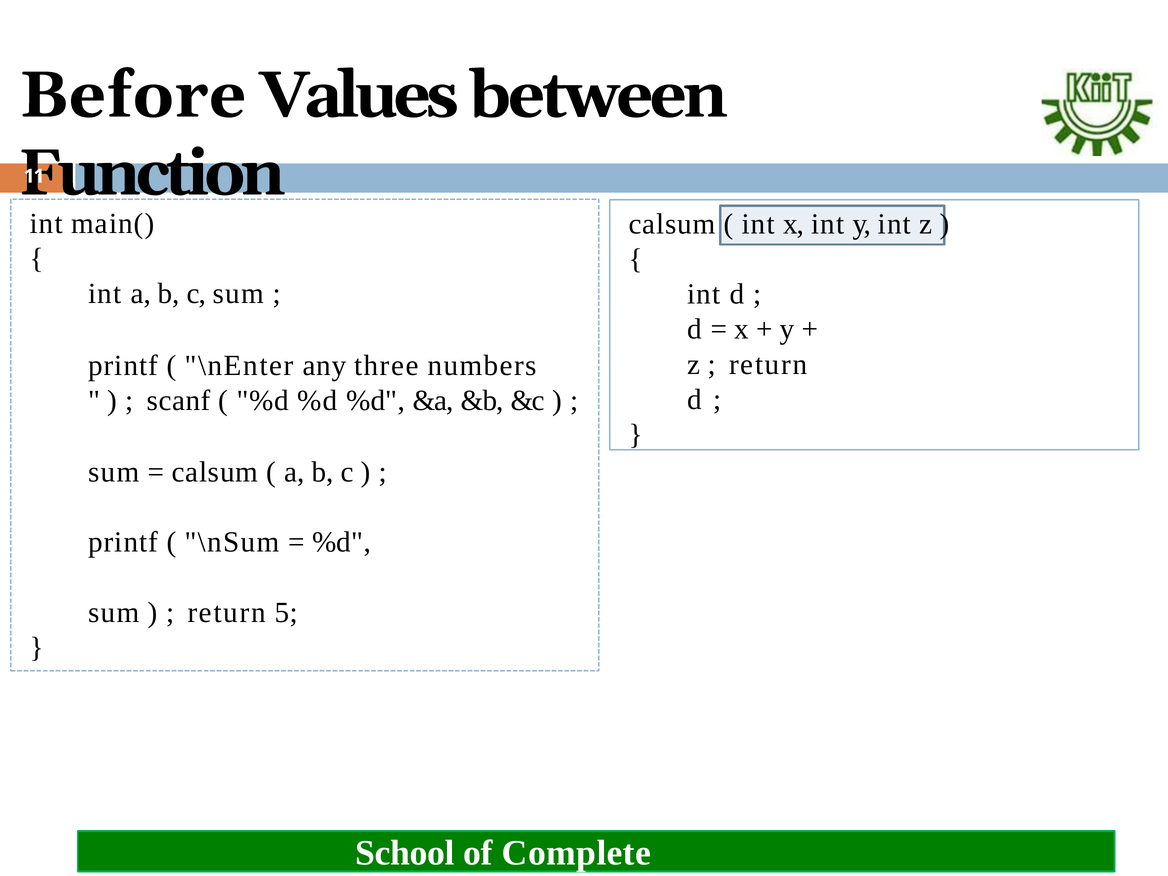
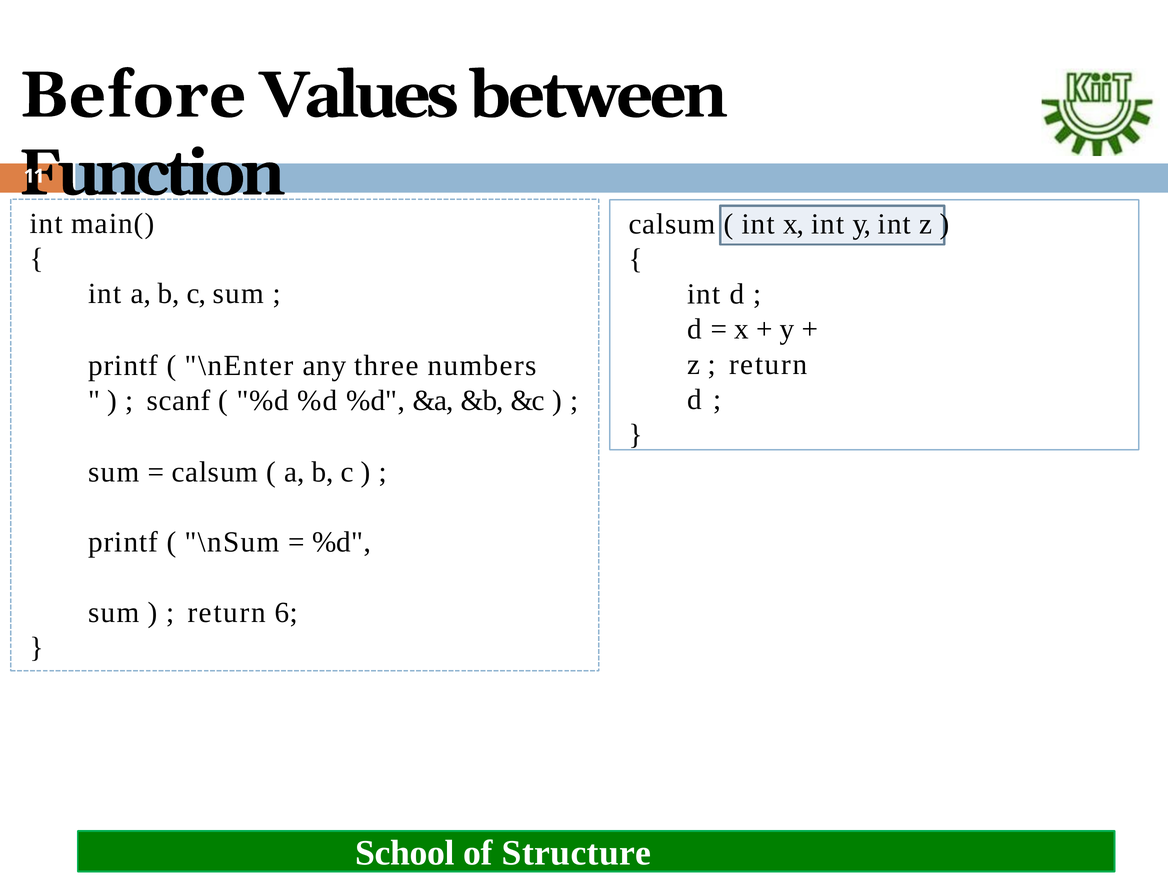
5: 5 -> 6 (286, 612)
Complete: Complete -> Structure (576, 853)
